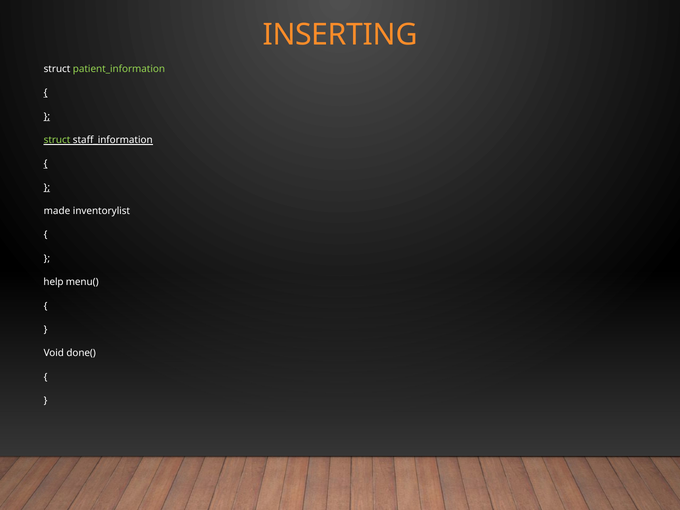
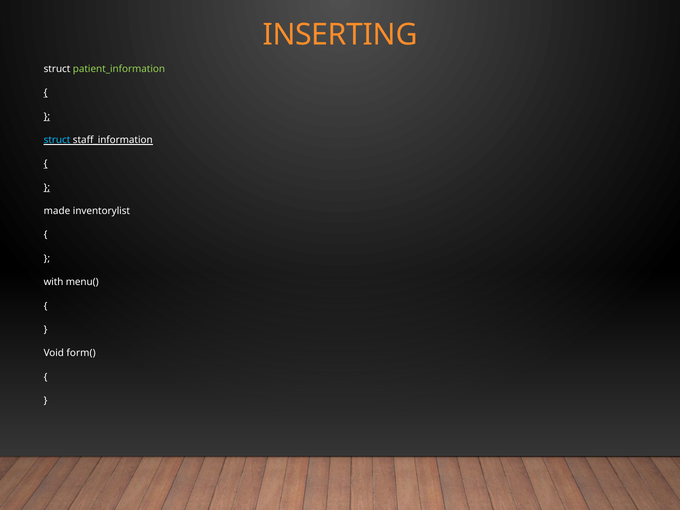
struct colour: light green -> light blue (57, 140)
help: help -> with (54, 282)
done(: done( -> form( (81, 353)
